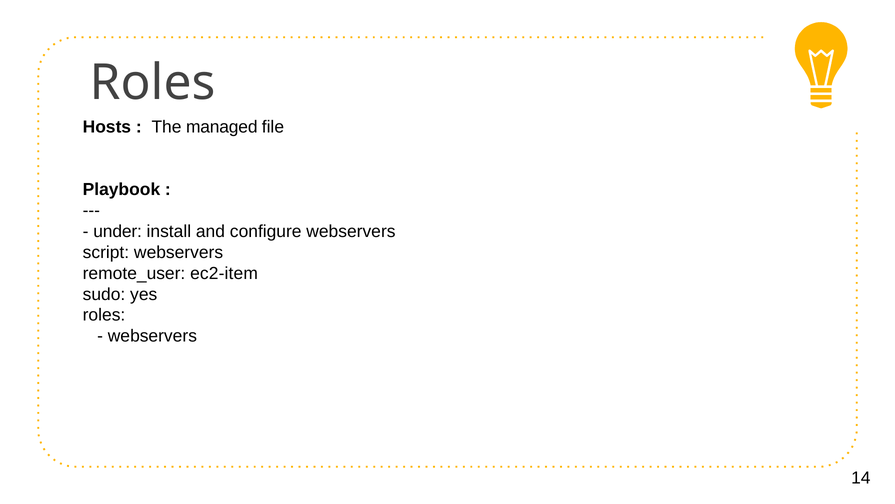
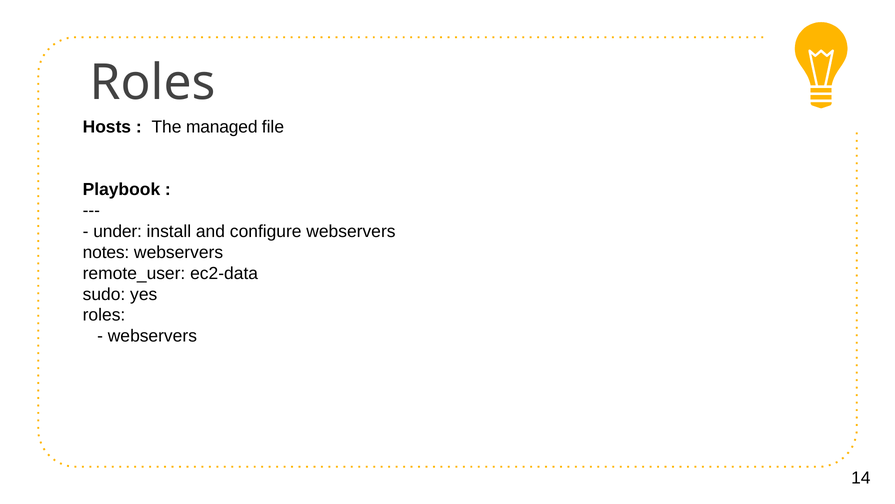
script: script -> notes (106, 252)
ec2-item: ec2-item -> ec2-data (224, 273)
